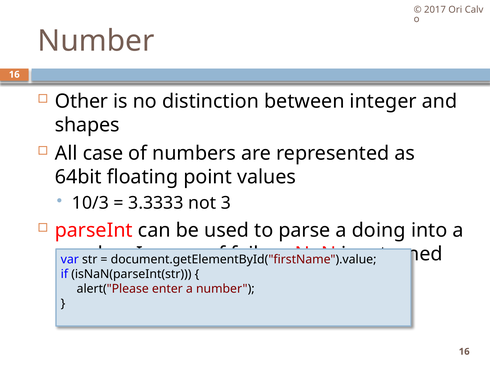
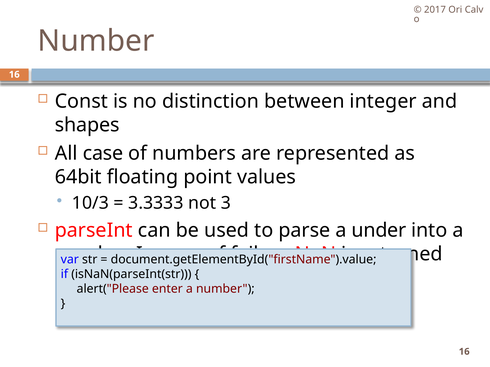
Other: Other -> Const (81, 101)
doing: doing -> under (379, 231)
